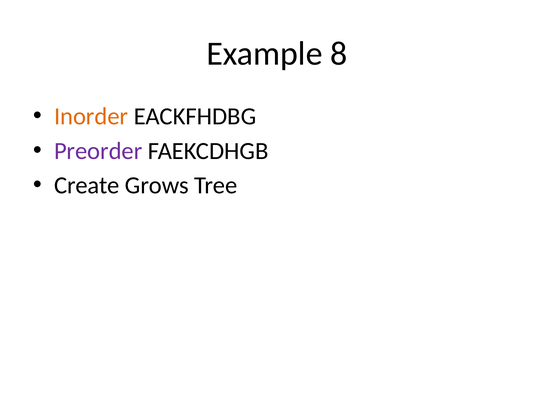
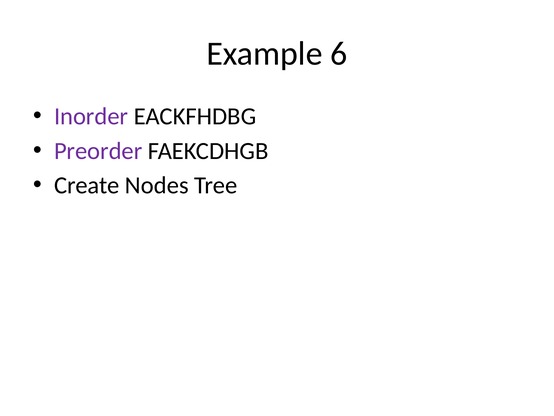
8: 8 -> 6 (339, 54)
Inorder colour: orange -> purple (91, 116)
Grows: Grows -> Nodes (157, 185)
